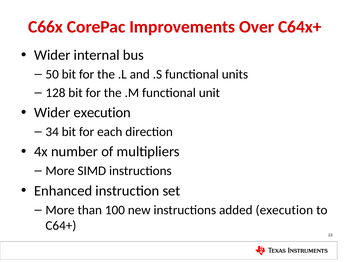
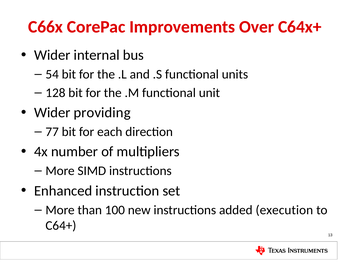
50: 50 -> 54 (52, 75)
Wider execution: execution -> providing (102, 113)
34: 34 -> 77 (52, 132)
